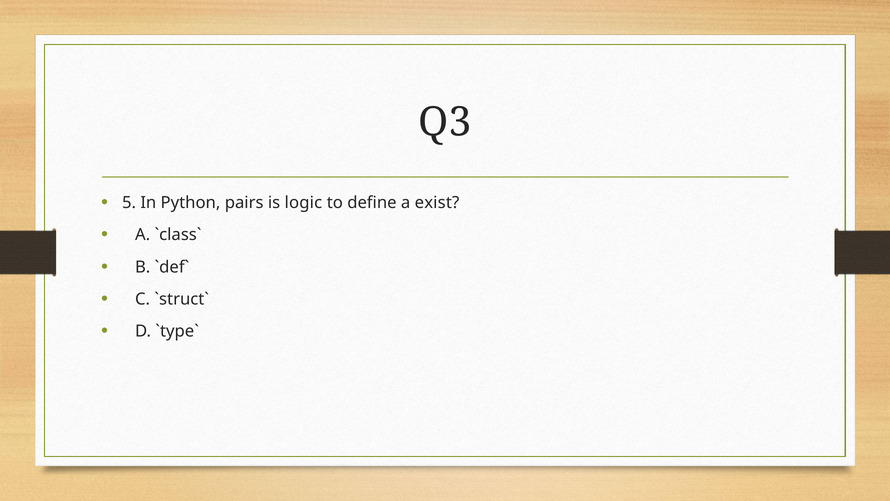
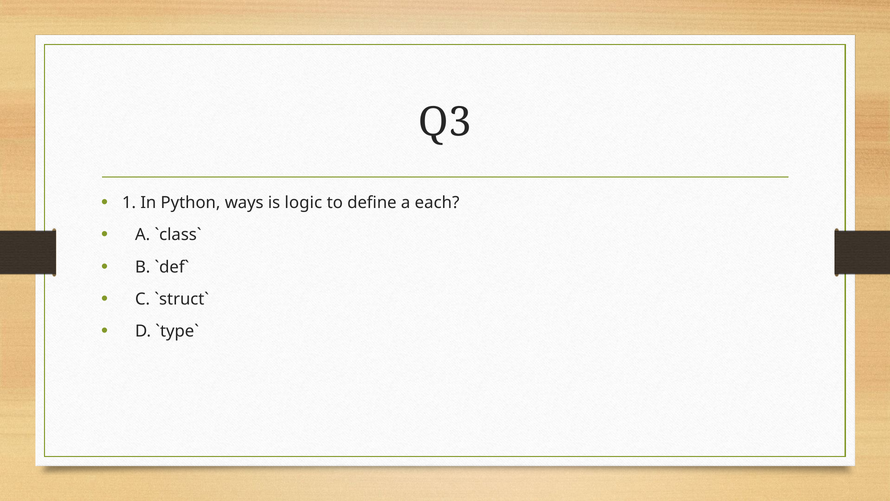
5: 5 -> 1 (129, 203)
pairs: pairs -> ways (244, 203)
exist: exist -> each (437, 203)
